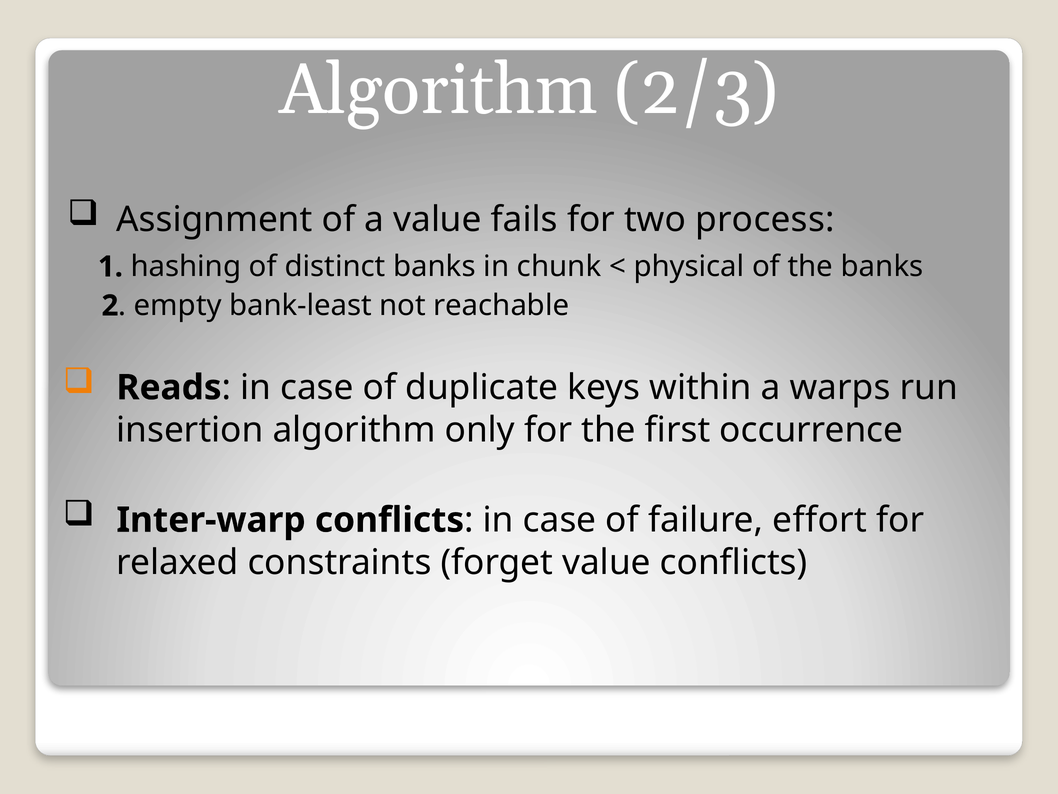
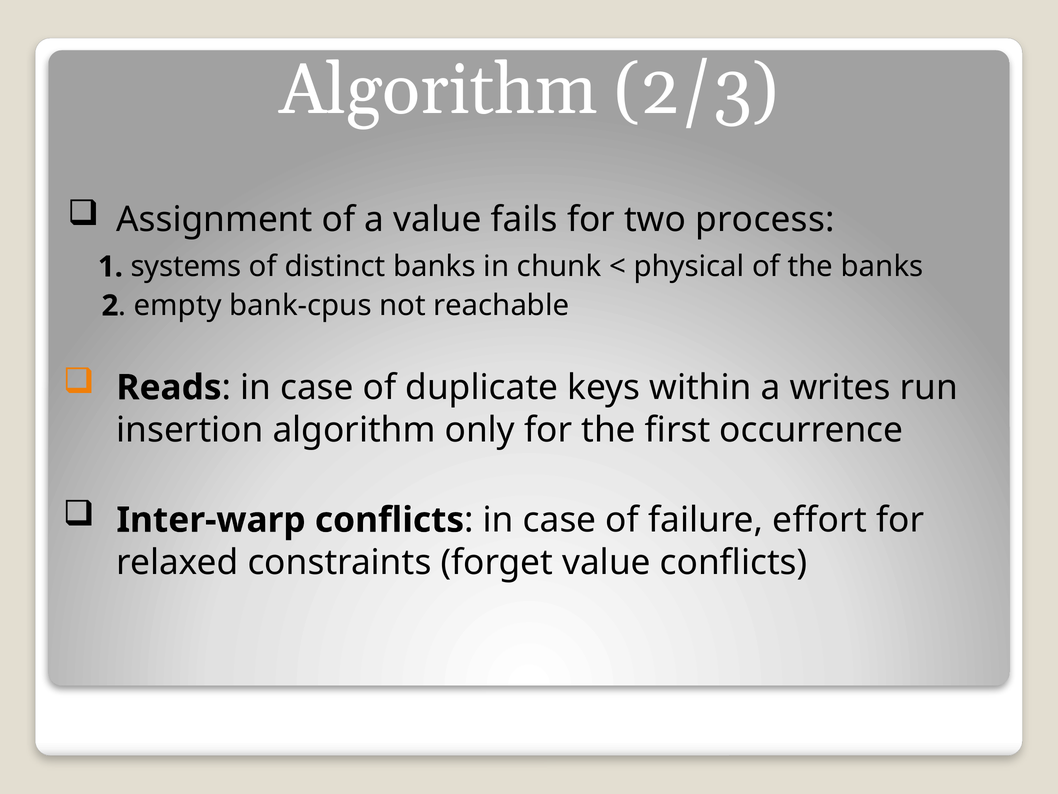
hashing: hashing -> systems (186, 267)
bank-least: bank-least -> bank-cpus (300, 306)
warps: warps -> writes (840, 387)
